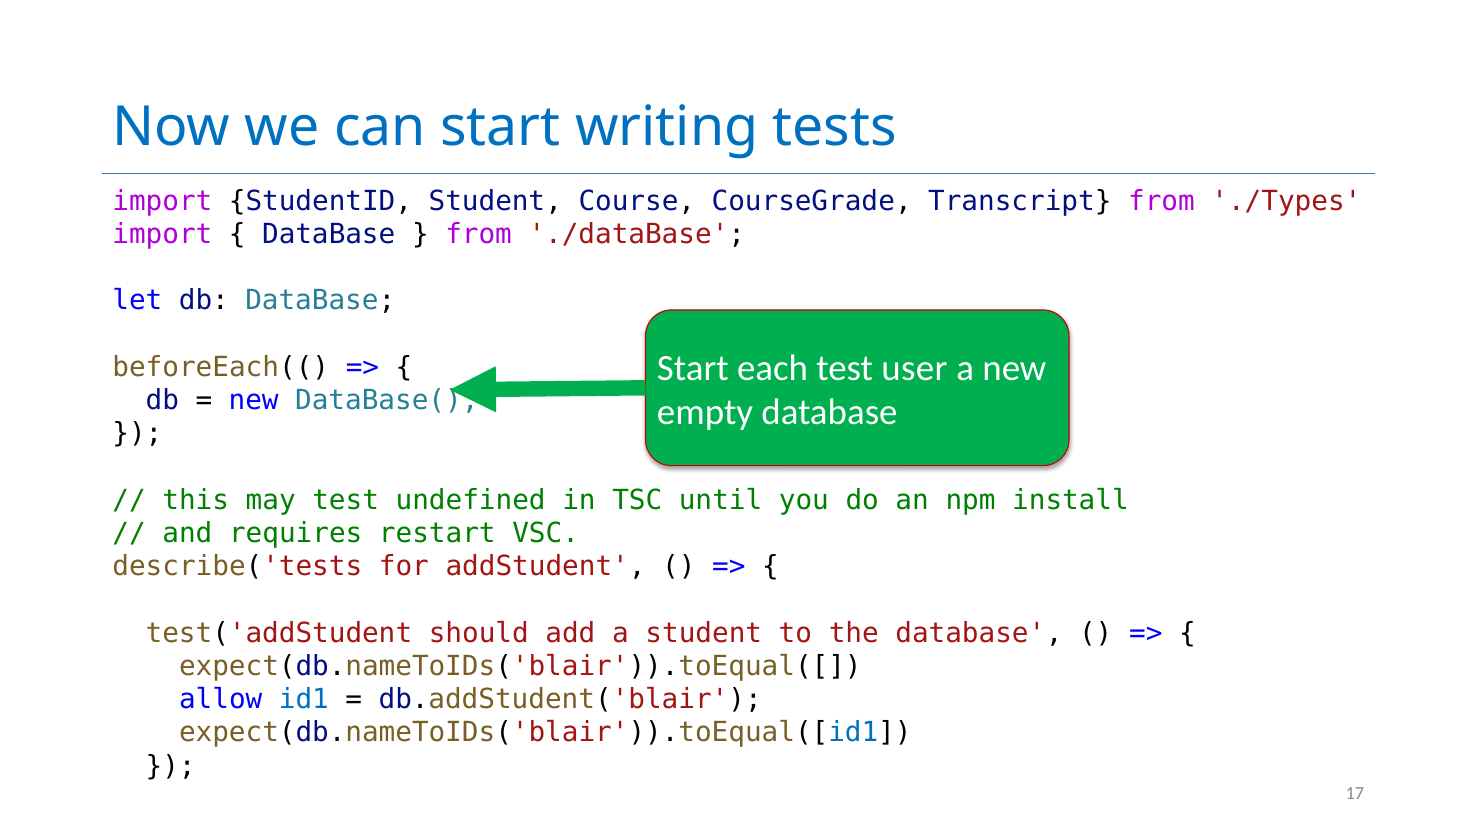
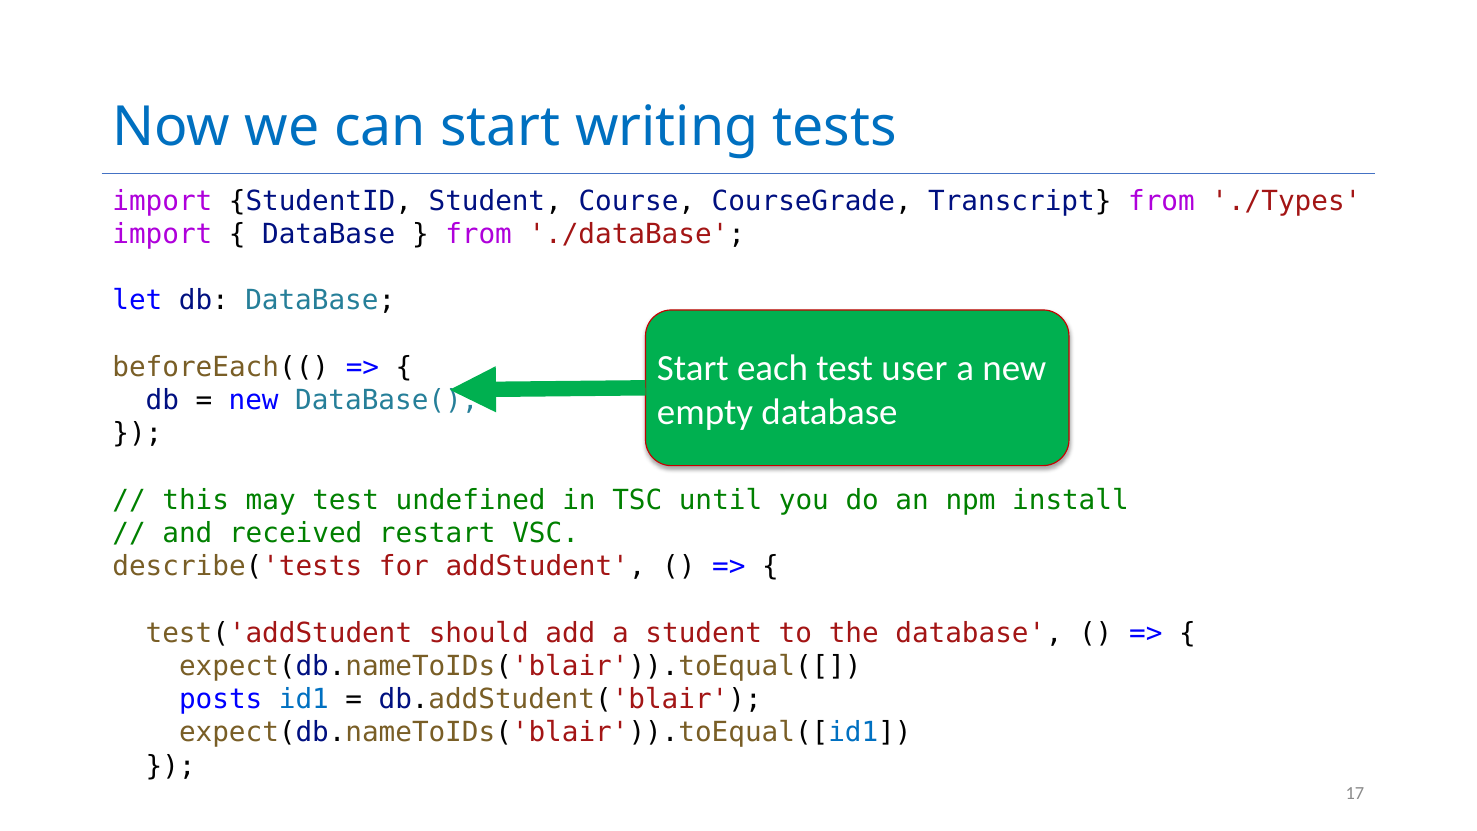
requires: requires -> received (296, 533)
allow: allow -> posts (221, 699)
